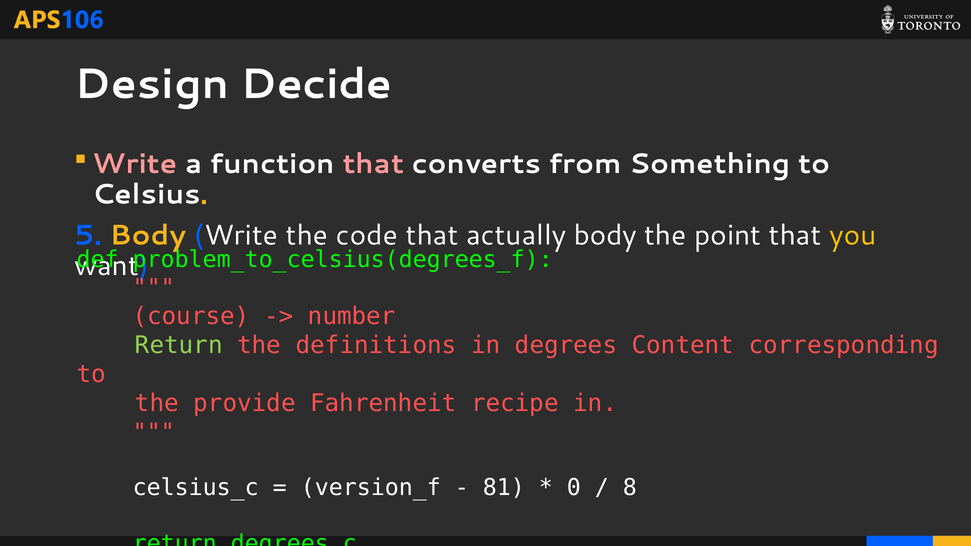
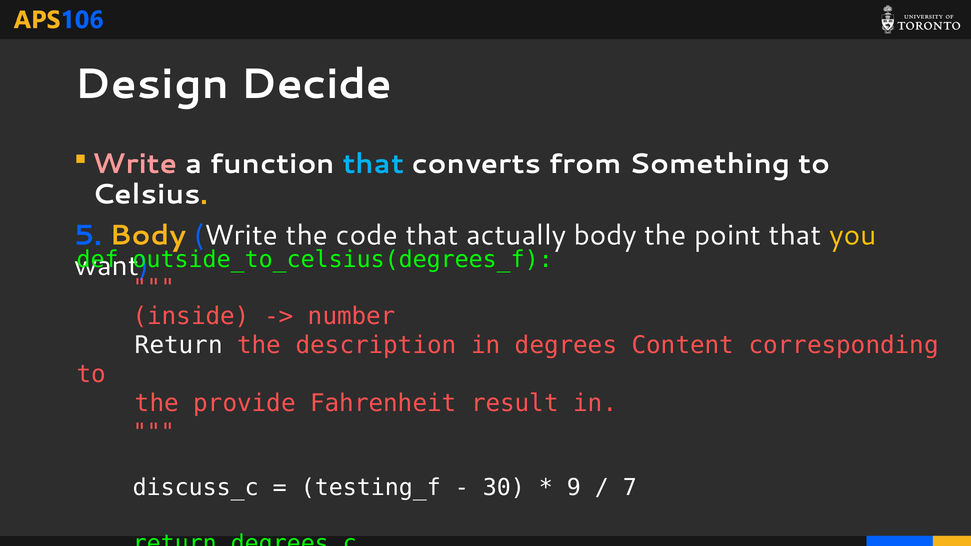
that colour: pink -> light blue (373, 164)
problem_to_celsius(degrees_f: problem_to_celsius(degrees_f -> outside_to_celsius(degrees_f (343, 260)
course: course -> inside (191, 316)
Return colour: light green -> white (179, 345)
definitions: definitions -> description (376, 345)
recipe: recipe -> result (515, 404)
celsius_c: celsius_c -> discuss_c (196, 488)
version_f: version_f -> testing_f (371, 488)
81: 81 -> 30 (504, 488)
0: 0 -> 9 (574, 488)
8: 8 -> 7 (630, 488)
